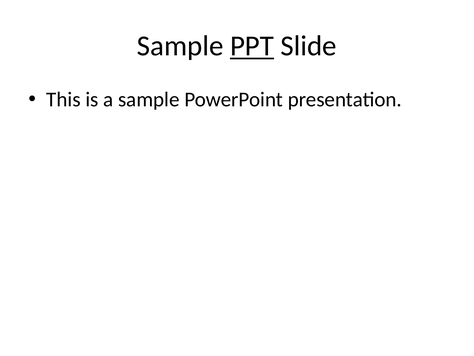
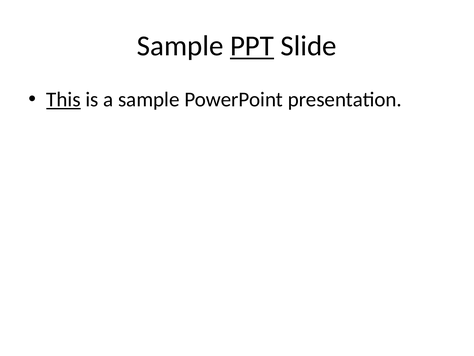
This underline: none -> present (63, 99)
